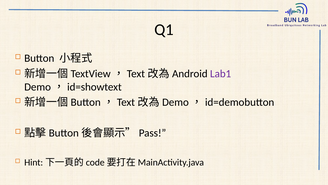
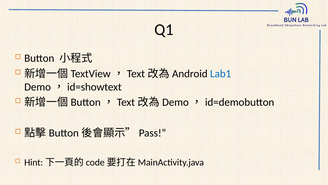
Lab1 colour: purple -> blue (221, 74)
